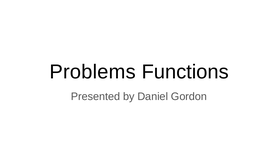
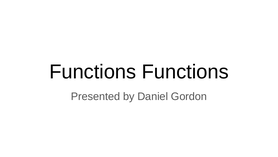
Problems: Problems -> Functions (93, 72)
